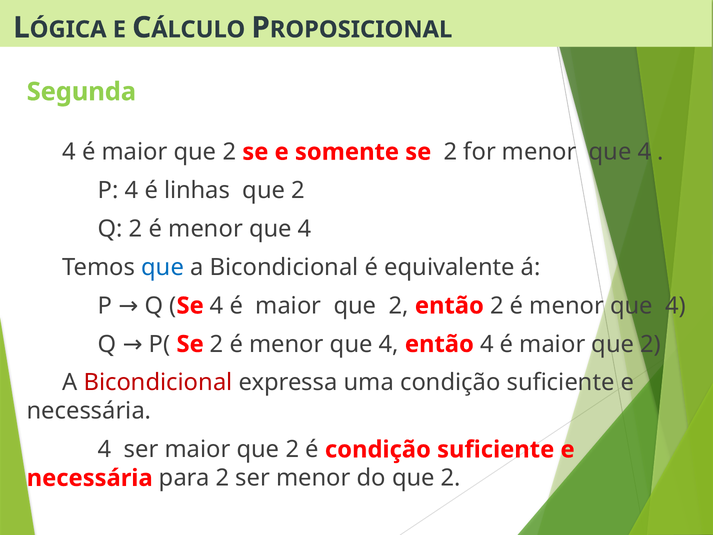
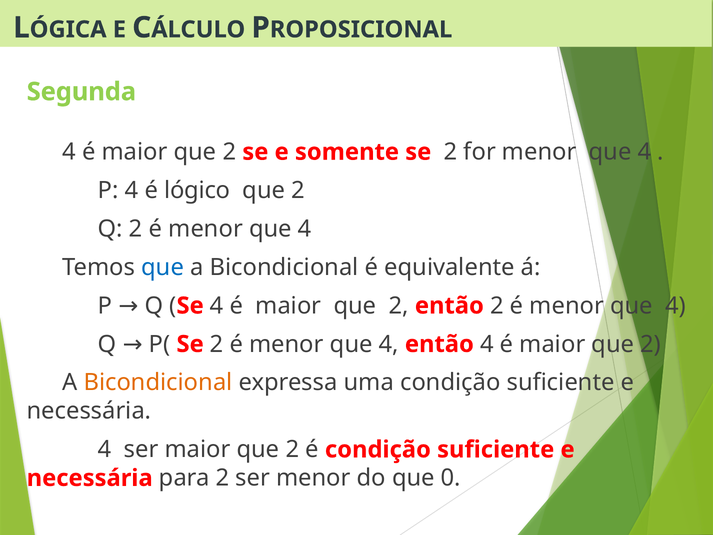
linhas: linhas -> lógico (197, 190)
Bicondicional colour: red -> orange (158, 382)
do que 2: 2 -> 0 (451, 478)
